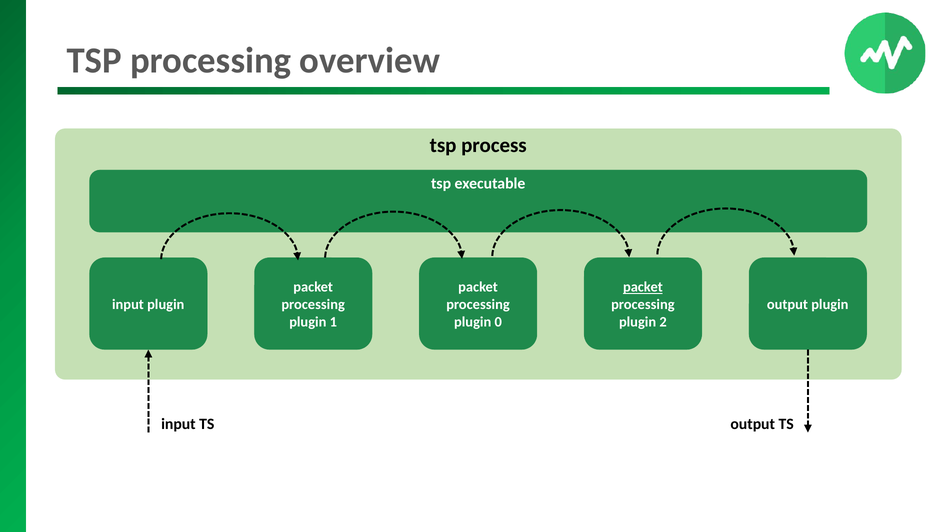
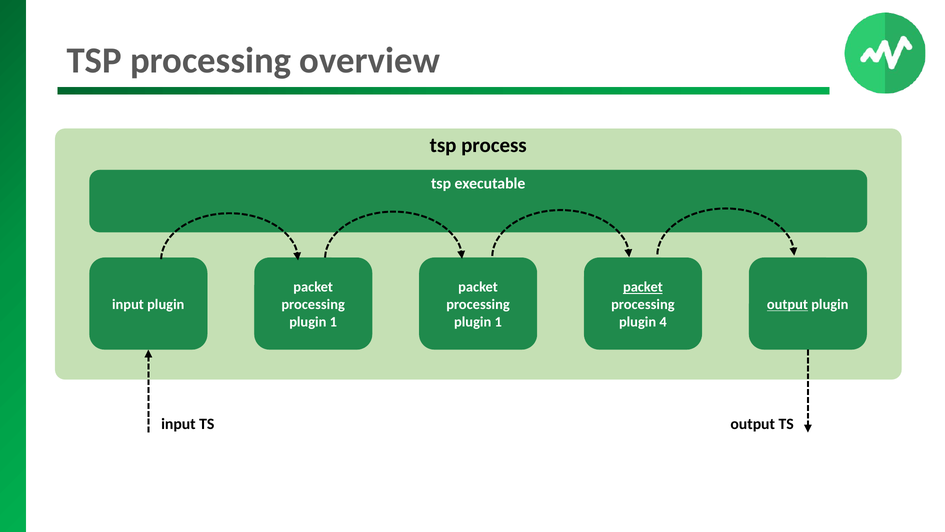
output underline: none -> present (787, 304)
0: 0 -> 1 (498, 322)
2: 2 -> 4 (663, 322)
